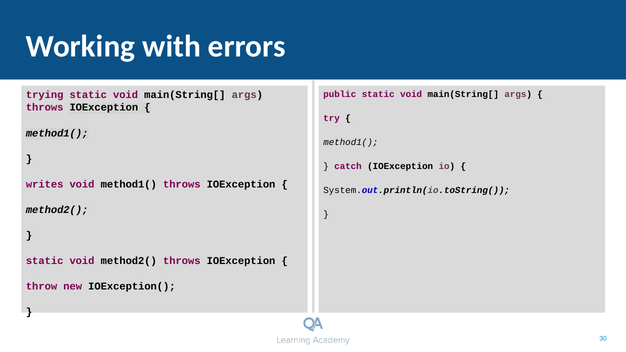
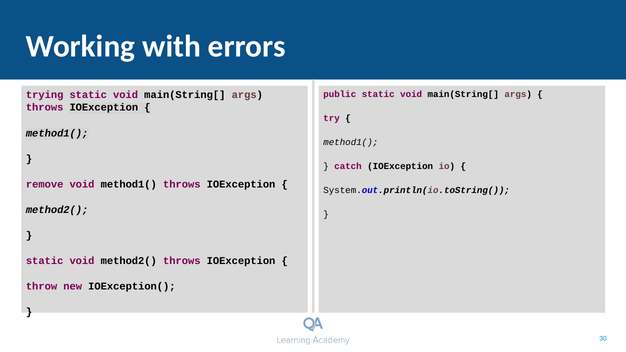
writes: writes -> remove (45, 184)
